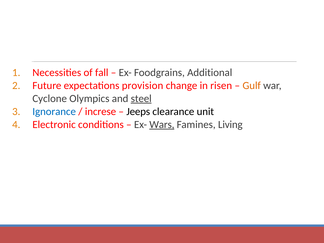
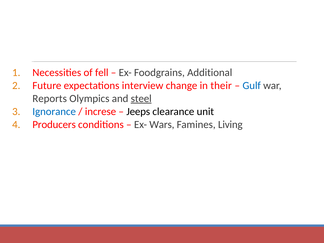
fall: fall -> fell (102, 73)
provision: provision -> interview (143, 86)
risen: risen -> their (221, 86)
Gulf colour: orange -> blue (252, 86)
Cyclone: Cyclone -> Reports (50, 99)
Electronic: Electronic -> Producers (54, 124)
Wars underline: present -> none (162, 124)
